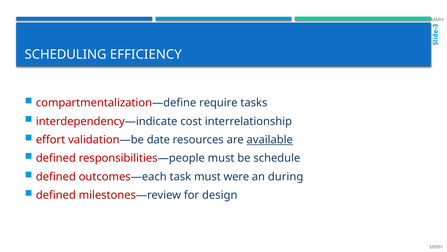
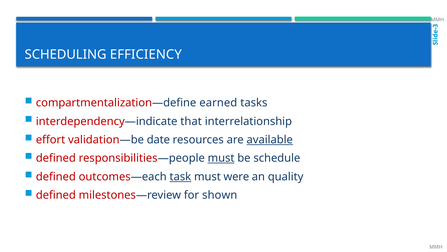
require: require -> earned (218, 103)
cost: cost -> that (191, 121)
must underline: none -> present (221, 158)
task underline: none -> present (180, 176)
during: during -> quality (286, 176)
design: design -> shown (220, 195)
